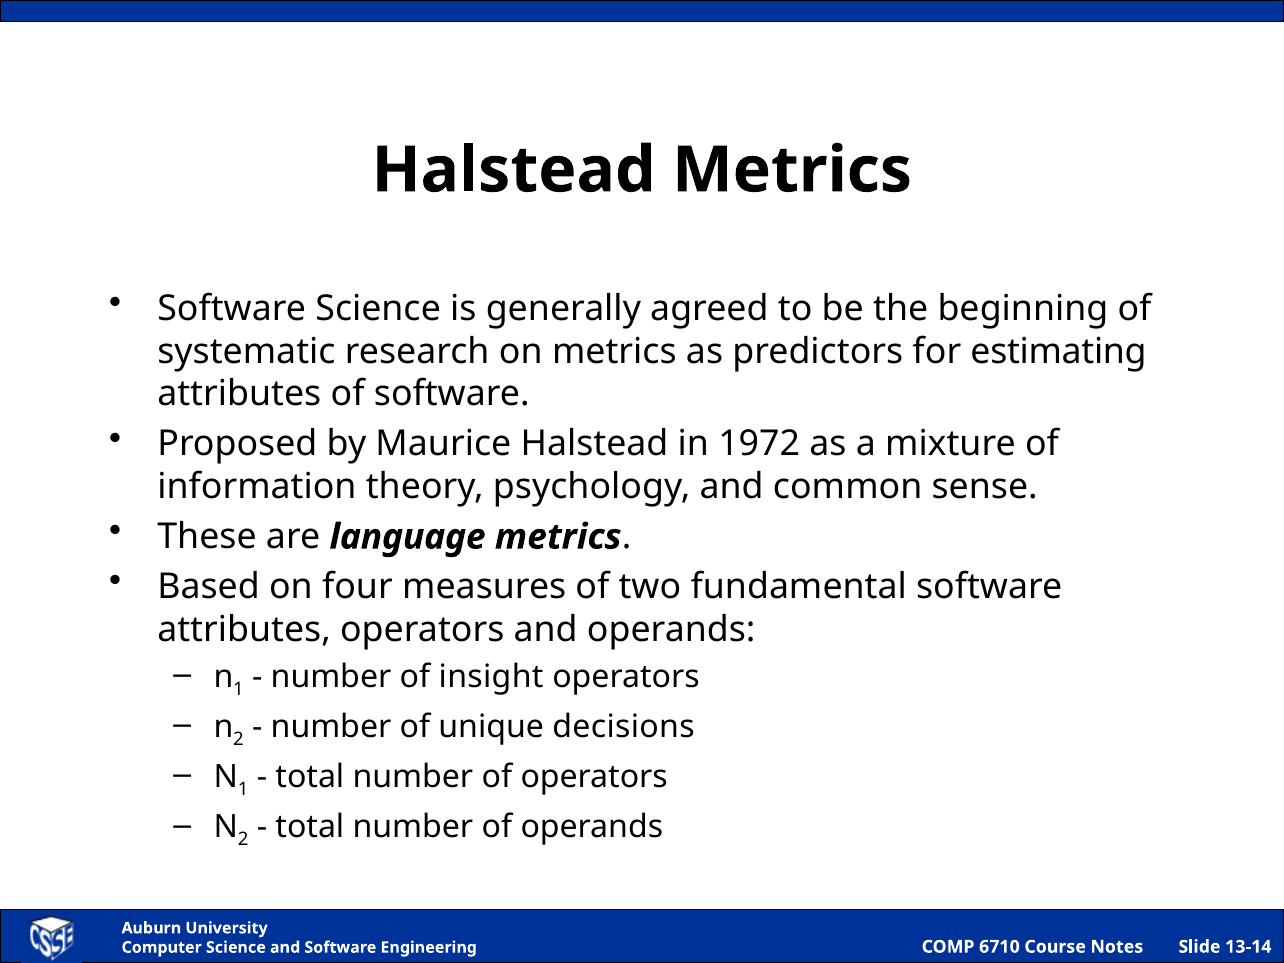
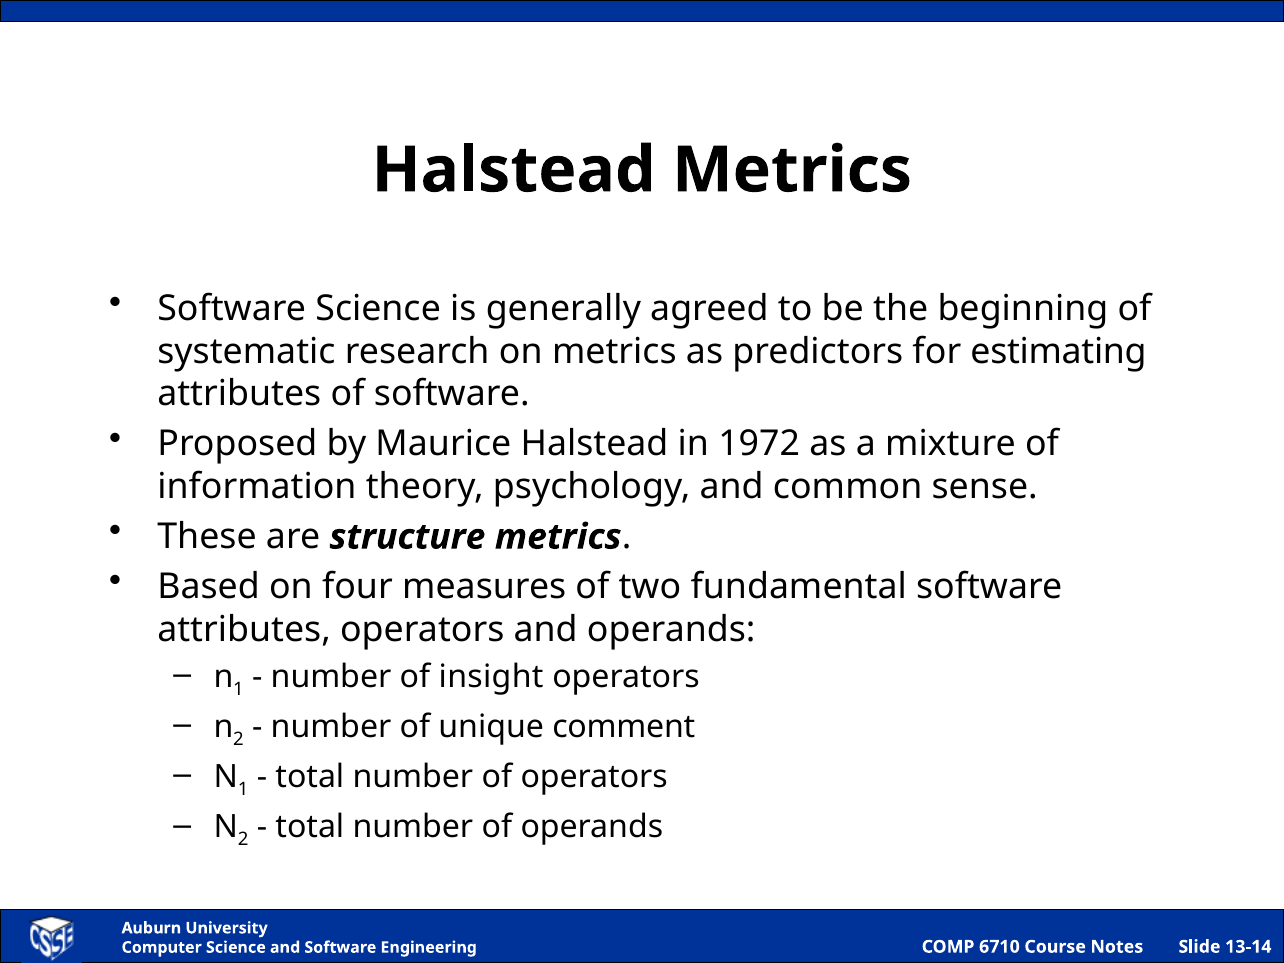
language: language -> structure (407, 537)
decisions: decisions -> comment (624, 727)
